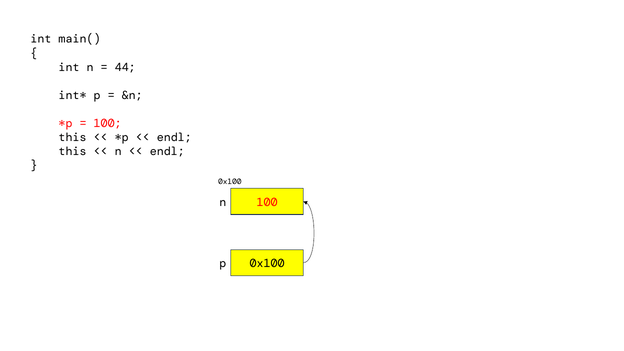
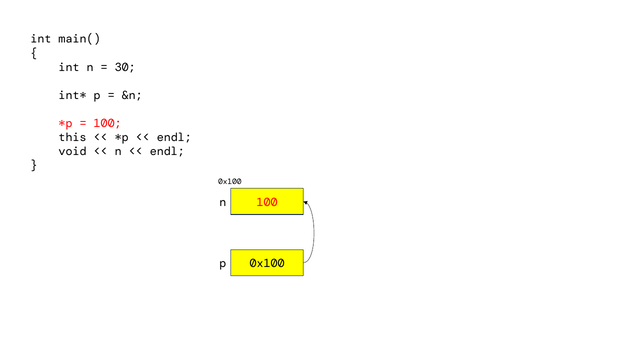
44: 44 -> 30 (125, 67)
this: this -> void (73, 151)
